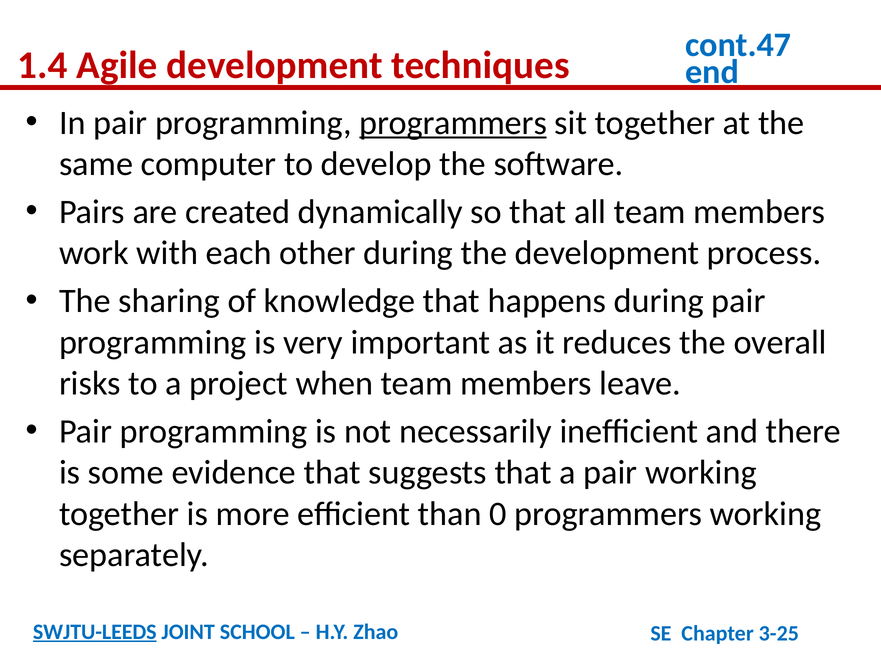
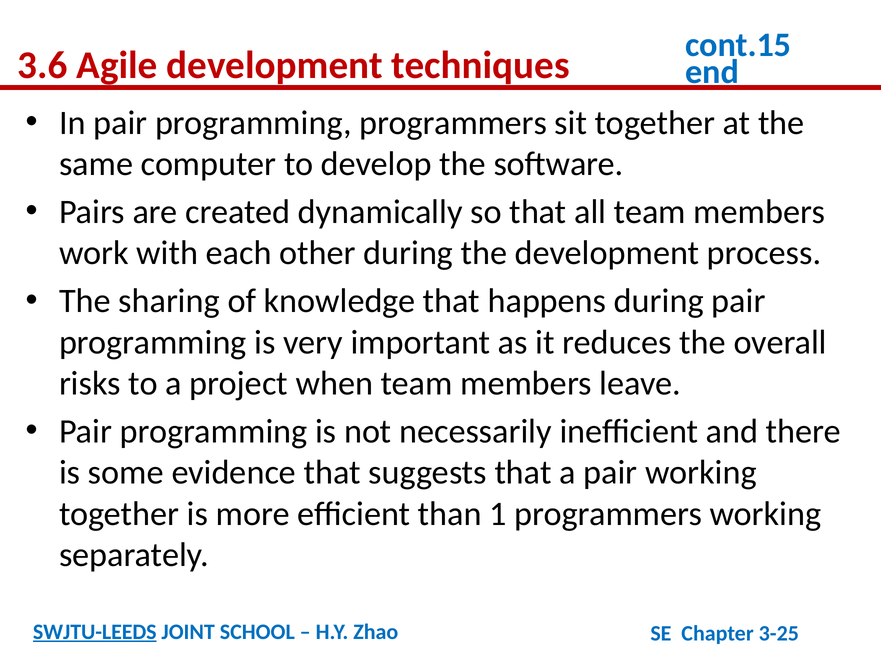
cont.47: cont.47 -> cont.15 (738, 45)
1.4: 1.4 -> 3.6 (43, 65)
programmers underline: present -> none (453, 123)
0: 0 -> 1 (498, 514)
